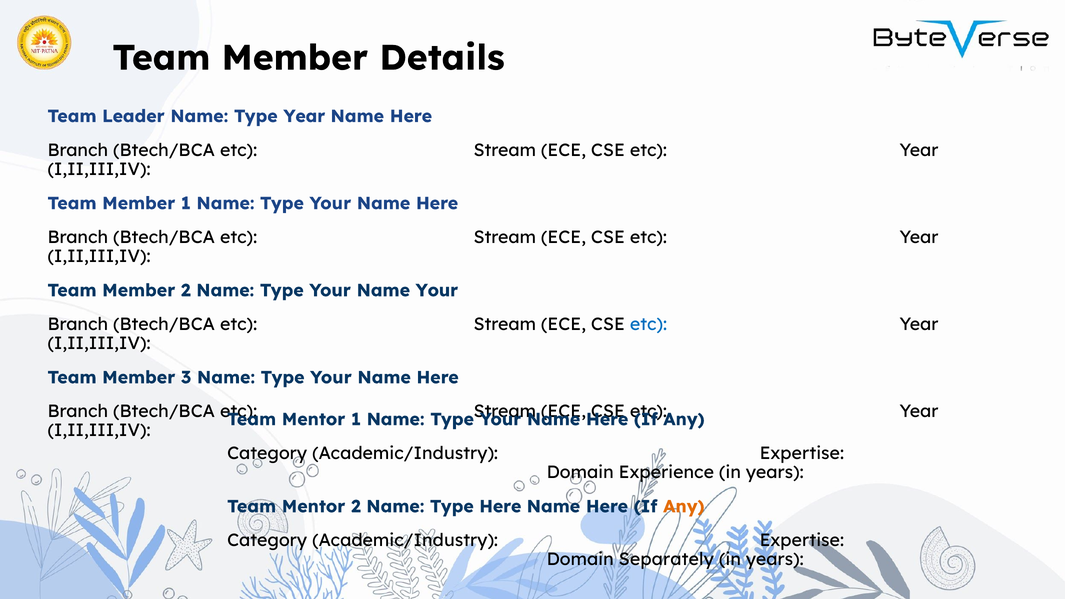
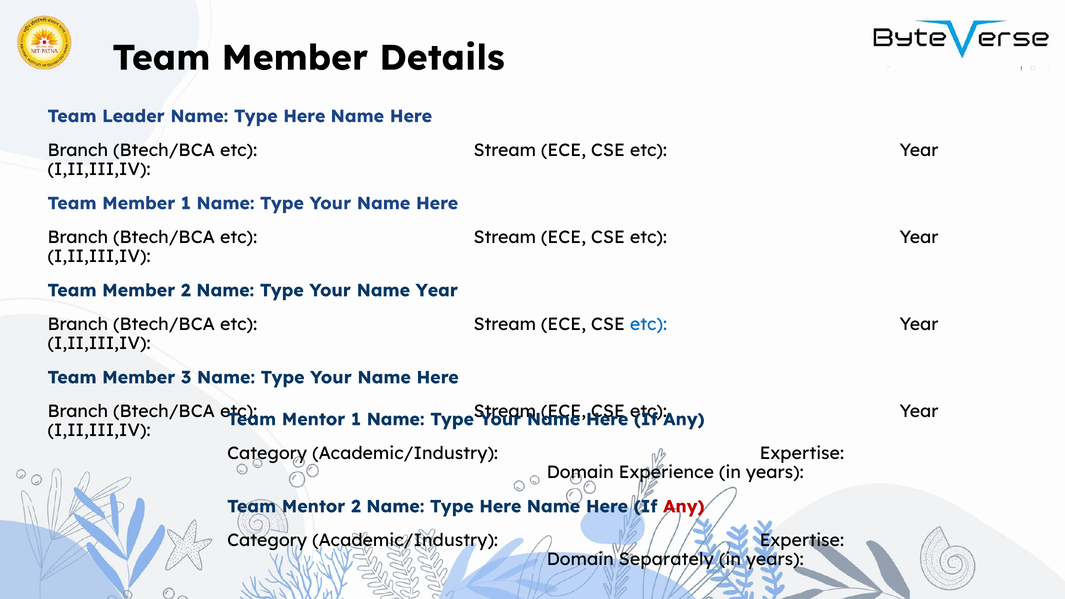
Leader Name Type Year: Year -> Here (304, 116)
Name Your: Your -> Year (437, 290)
Any colour: orange -> red (684, 507)
